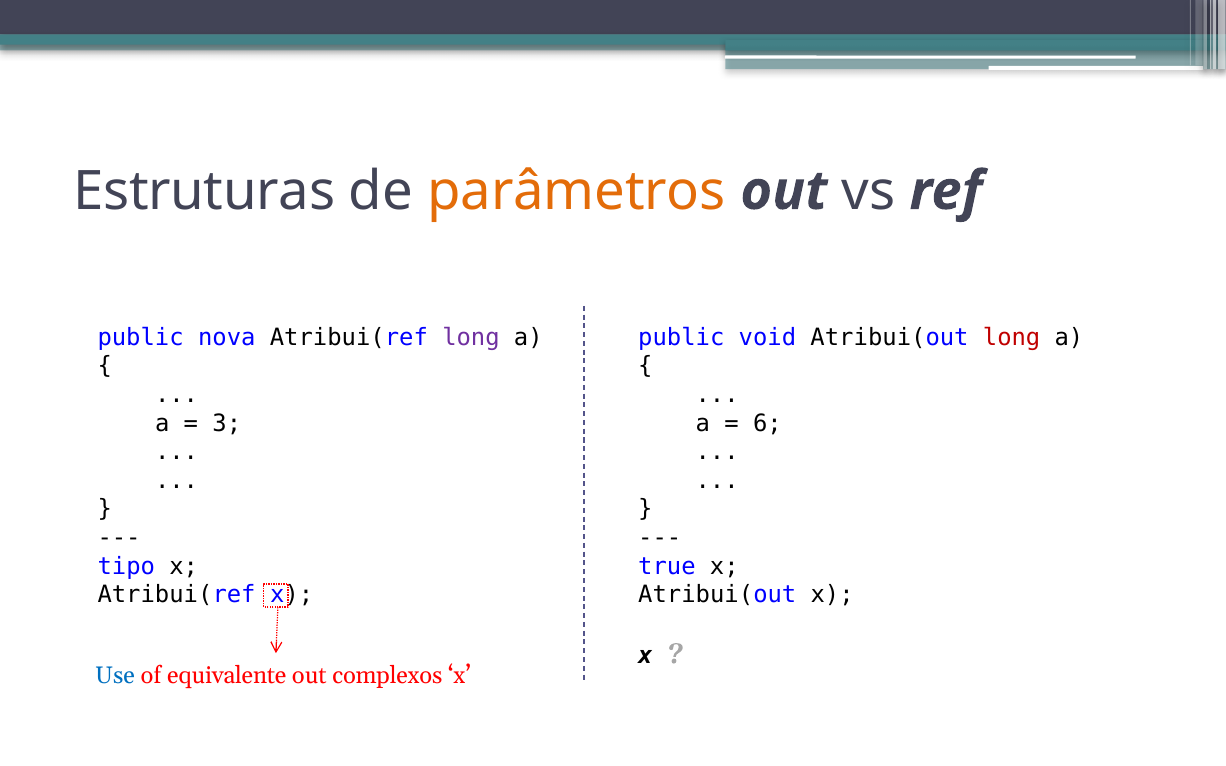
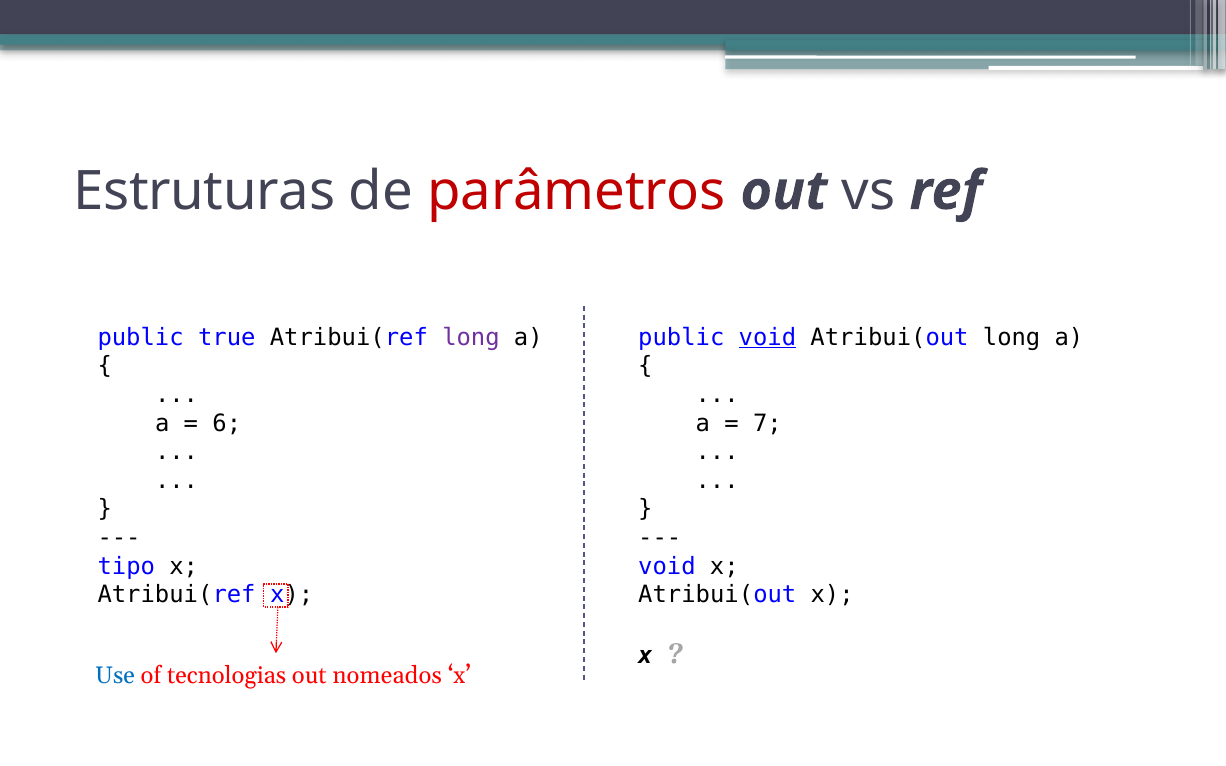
parâmetros colour: orange -> red (577, 191)
nova: nova -> true (227, 337)
void underline: none -> present (767, 337)
long colour: red -> black (1012, 337)
3: 3 -> 6 (227, 423)
6: 6 -> 7 (767, 423)
true: true -> void (667, 566)
equivalente: equivalente -> tecnologias (227, 675)
complexos: complexos -> nomeados (387, 675)
